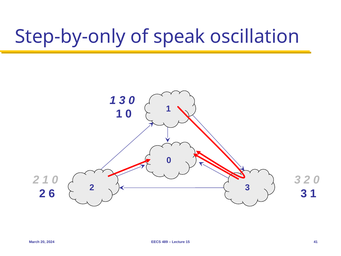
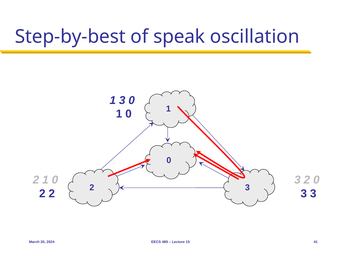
Step-by-only: Step-by-only -> Step-by-best (70, 37)
2 6: 6 -> 2 (52, 193)
3 1: 1 -> 3 (313, 193)
